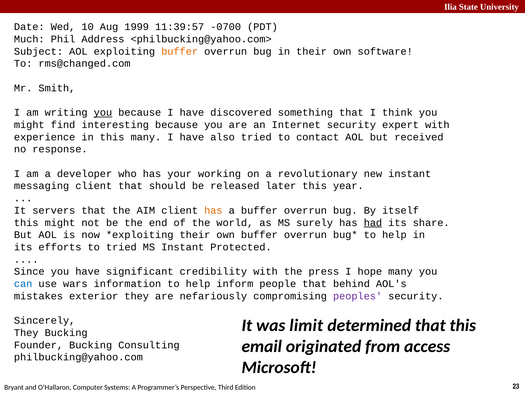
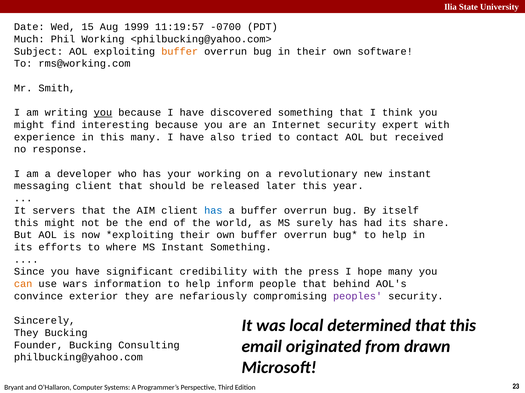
10: 10 -> 15 (88, 27)
11:39:57: 11:39:57 -> 11:19:57 (180, 27)
Phil Address: Address -> Working (103, 39)
rms@changed.com: rms@changed.com -> rms@working.com (84, 64)
has colour: orange -> blue (213, 211)
had underline: present -> none (373, 223)
to tried: tried -> where (121, 248)
Instant Protected: Protected -> Something (241, 248)
can colour: blue -> orange (23, 284)
mistakes: mistakes -> convince (39, 297)
limit: limit -> local (306, 326)
access: access -> drawn (427, 347)
